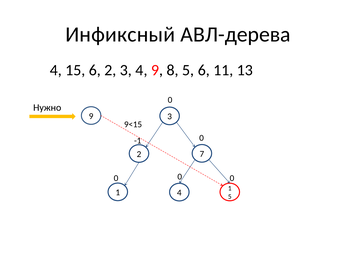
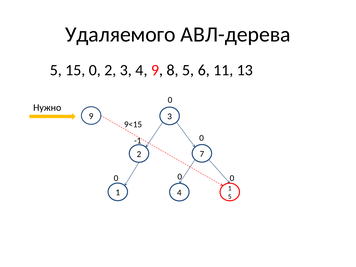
Инфиксный: Инфиксный -> Удаляемого (120, 34)
4: 4 -> 5 (56, 70)
15 6: 6 -> 0 (95, 70)
